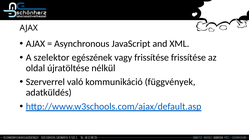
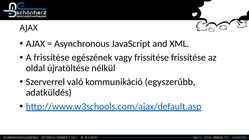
A szelektor: szelektor -> frissítése (52, 58)
függvények: függvények -> egyszerűbb (170, 82)
